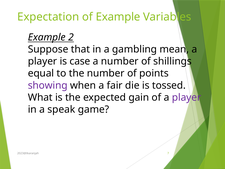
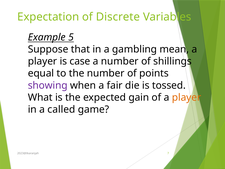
of Example: Example -> Discrete (118, 17)
2: 2 -> 5 (71, 37)
player colour: purple -> orange (187, 97)
speak: speak -> called (61, 109)
